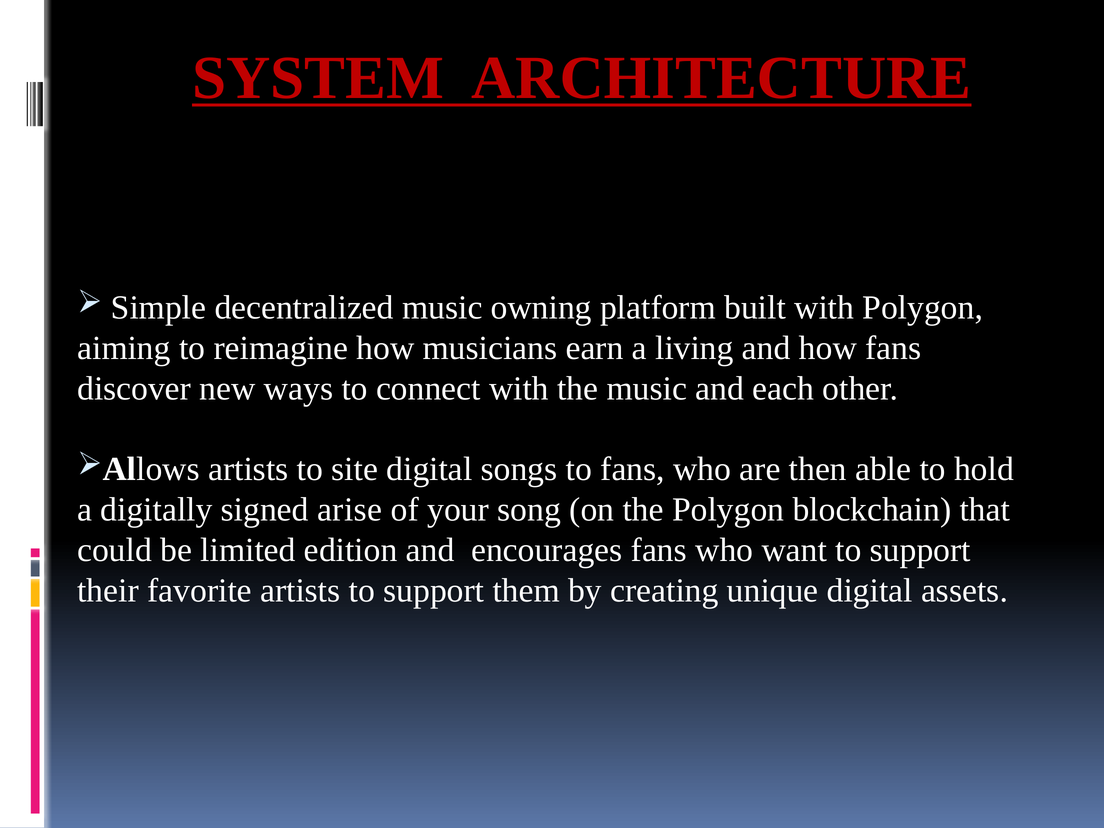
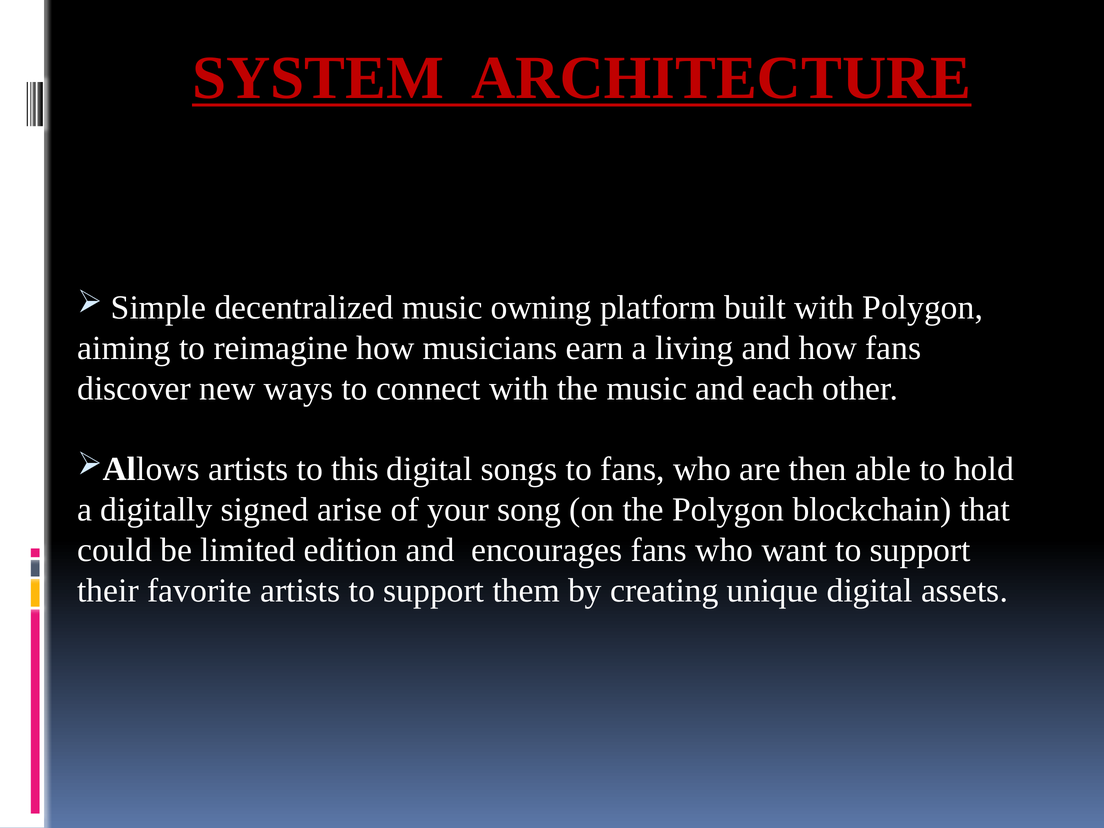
site: site -> this (355, 469)
